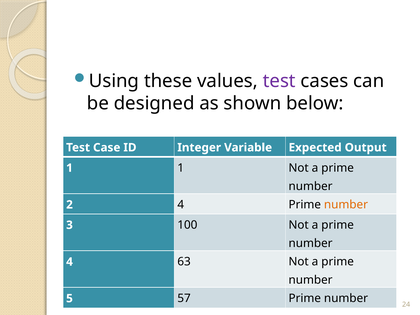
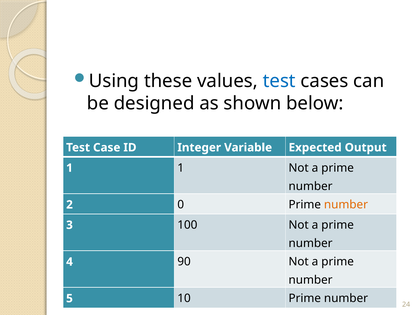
test colour: purple -> blue (279, 81)
2 4: 4 -> 0 (181, 205)
63: 63 -> 90 (184, 262)
57: 57 -> 10 (184, 298)
